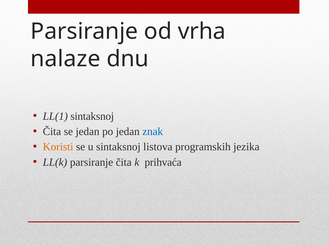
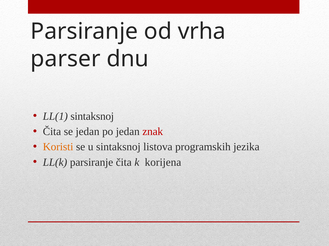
nalaze: nalaze -> parser (65, 59)
znak colour: blue -> red (153, 132)
prihvaća: prihvaća -> korijena (163, 163)
